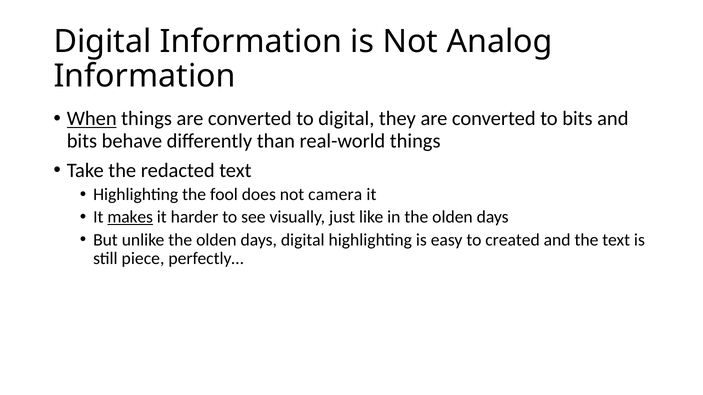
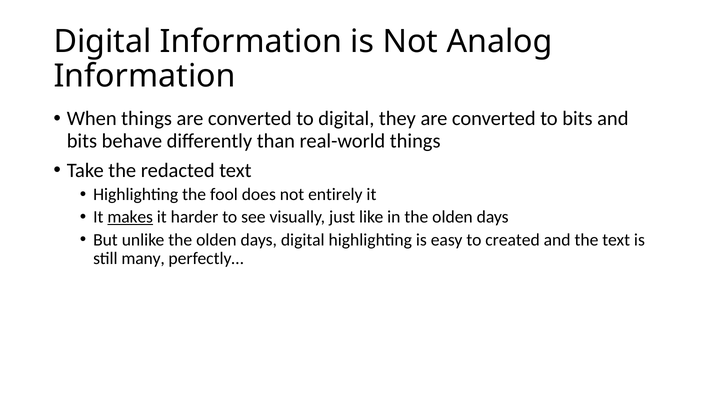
When underline: present -> none (92, 119)
camera: camera -> entirely (335, 195)
piece: piece -> many (143, 259)
